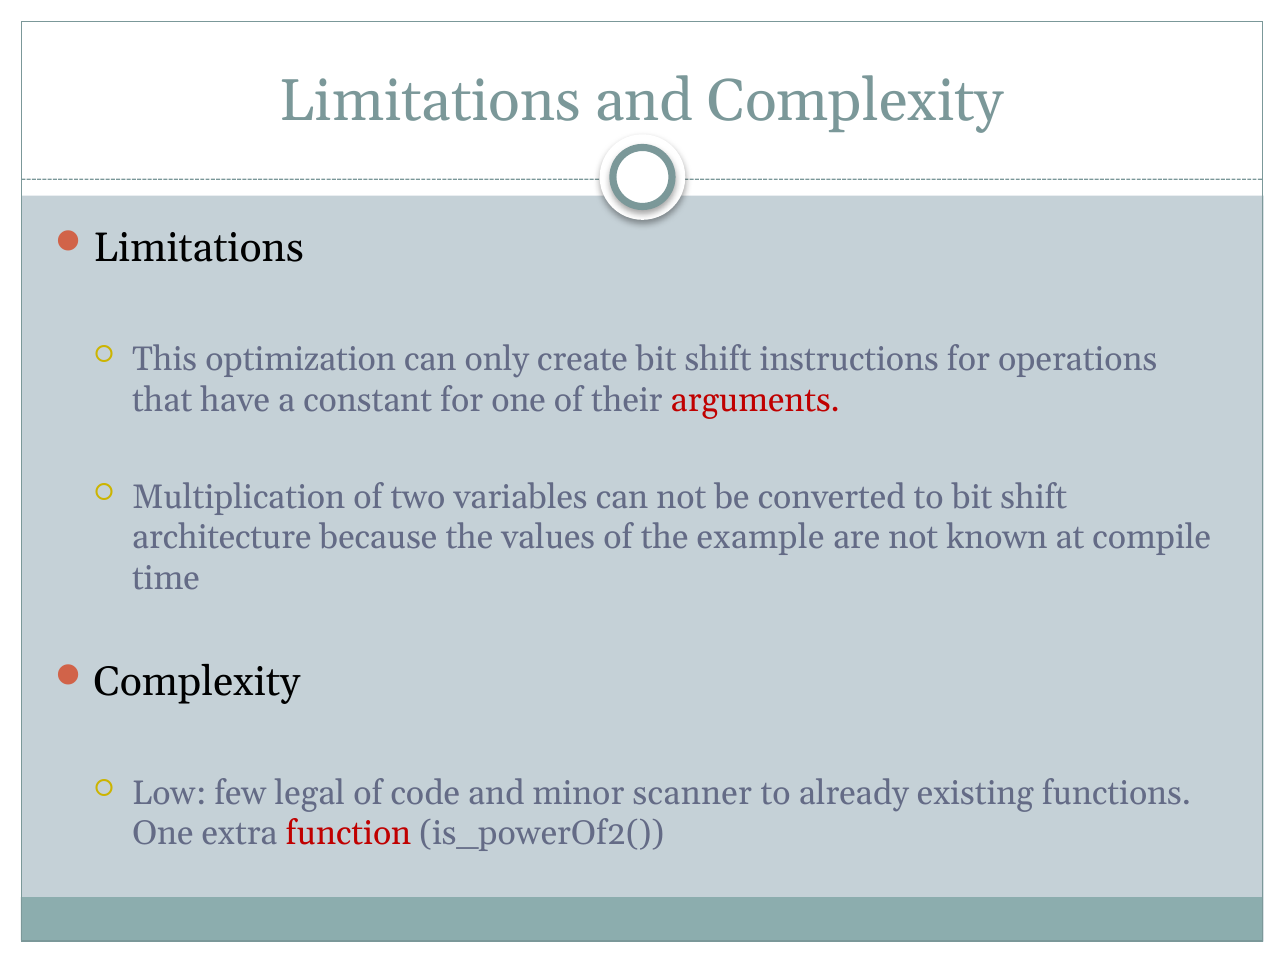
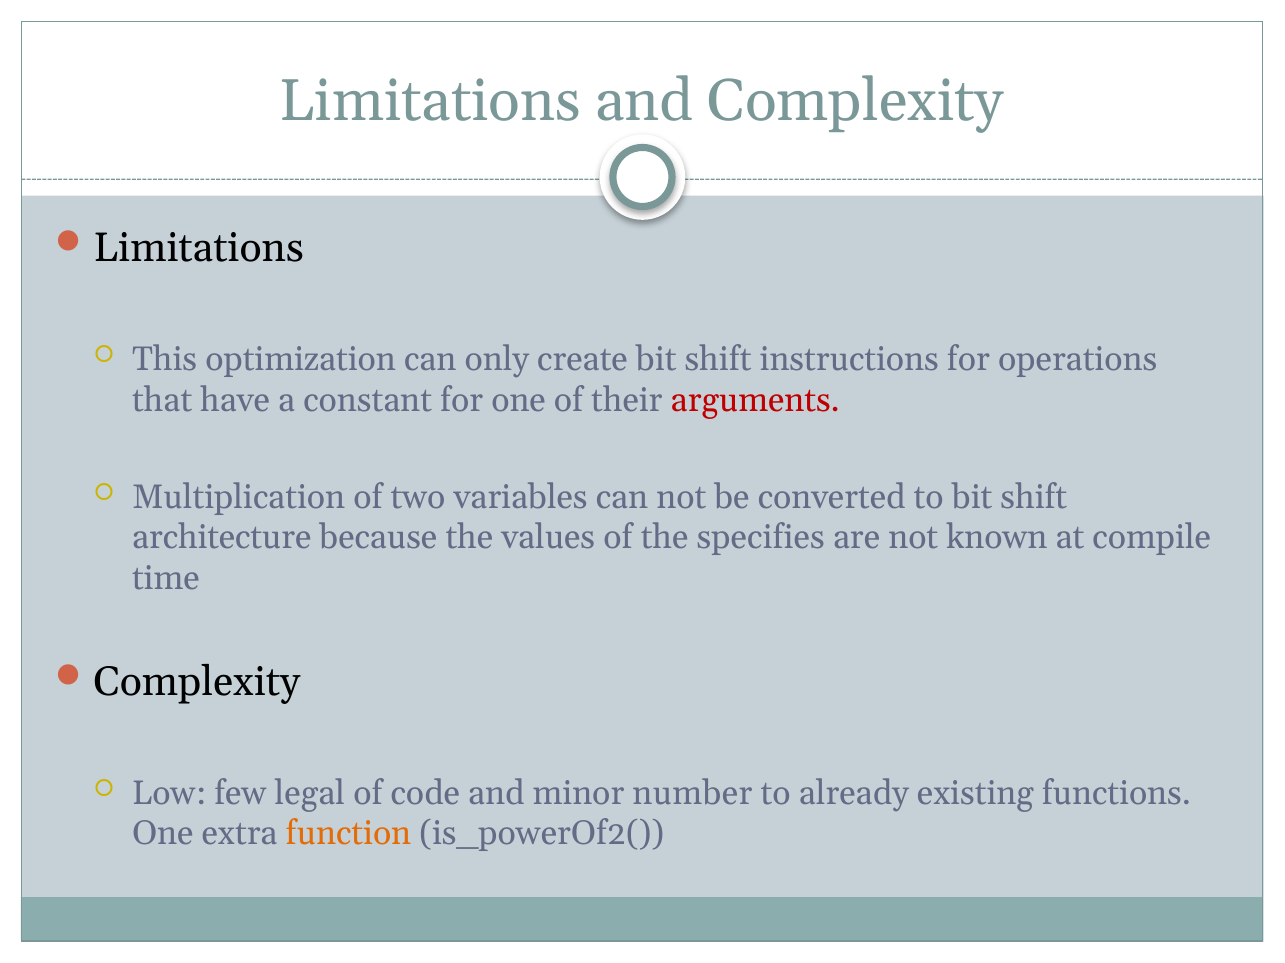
example: example -> specifies (761, 538)
scanner: scanner -> number (692, 793)
function colour: red -> orange (348, 834)
